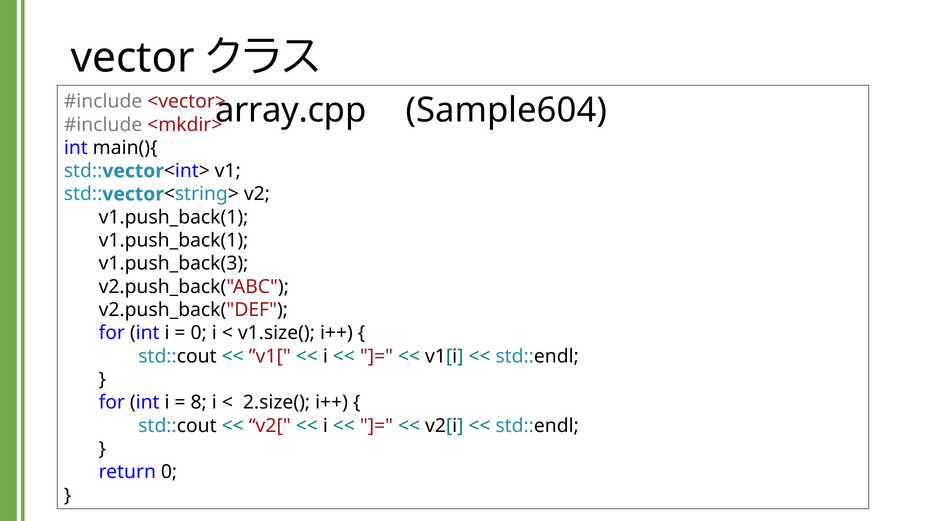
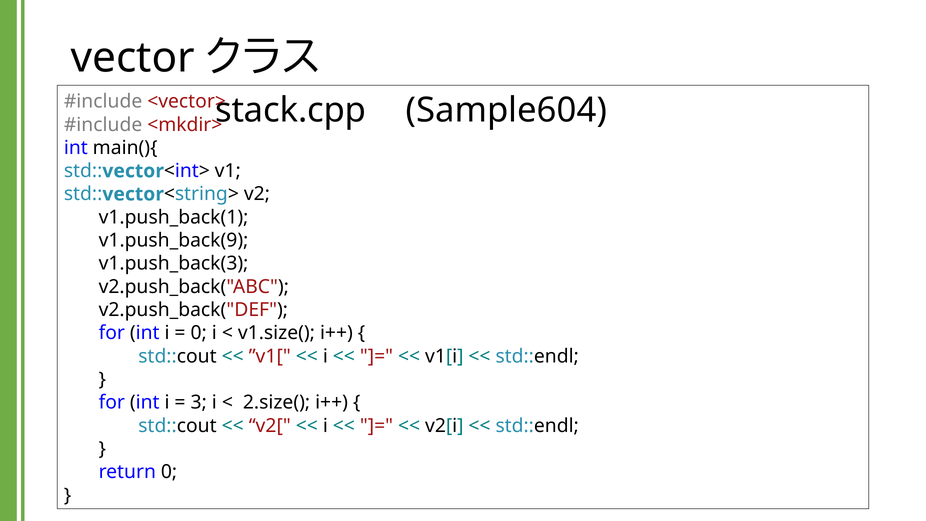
array.cpp: array.cpp -> stack.cpp (291, 110)
v1.push_back(1: v1.push_back(1 -> v1.push_back(9 (174, 240)
8: 8 -> 3 (199, 403)
